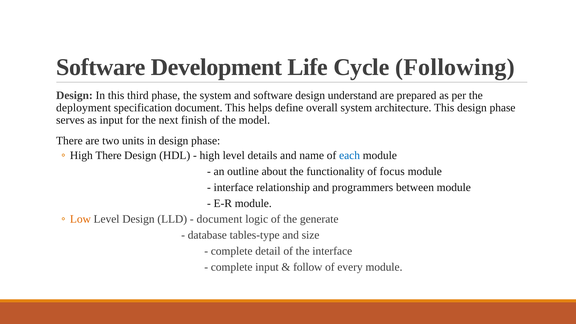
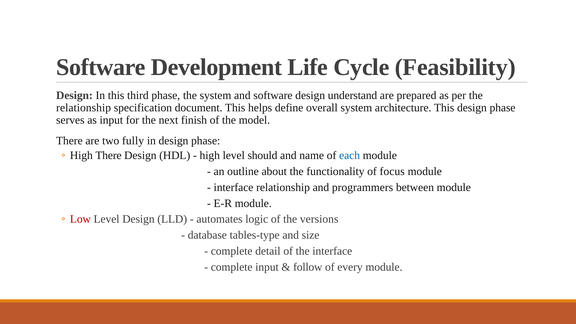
Following: Following -> Feasibility (455, 67)
deployment: deployment -> relationship (84, 108)
units: units -> fully (133, 141)
details: details -> should (263, 156)
Low colour: orange -> red (80, 219)
document: document -> automates (220, 219)
generate: generate -> versions (319, 219)
